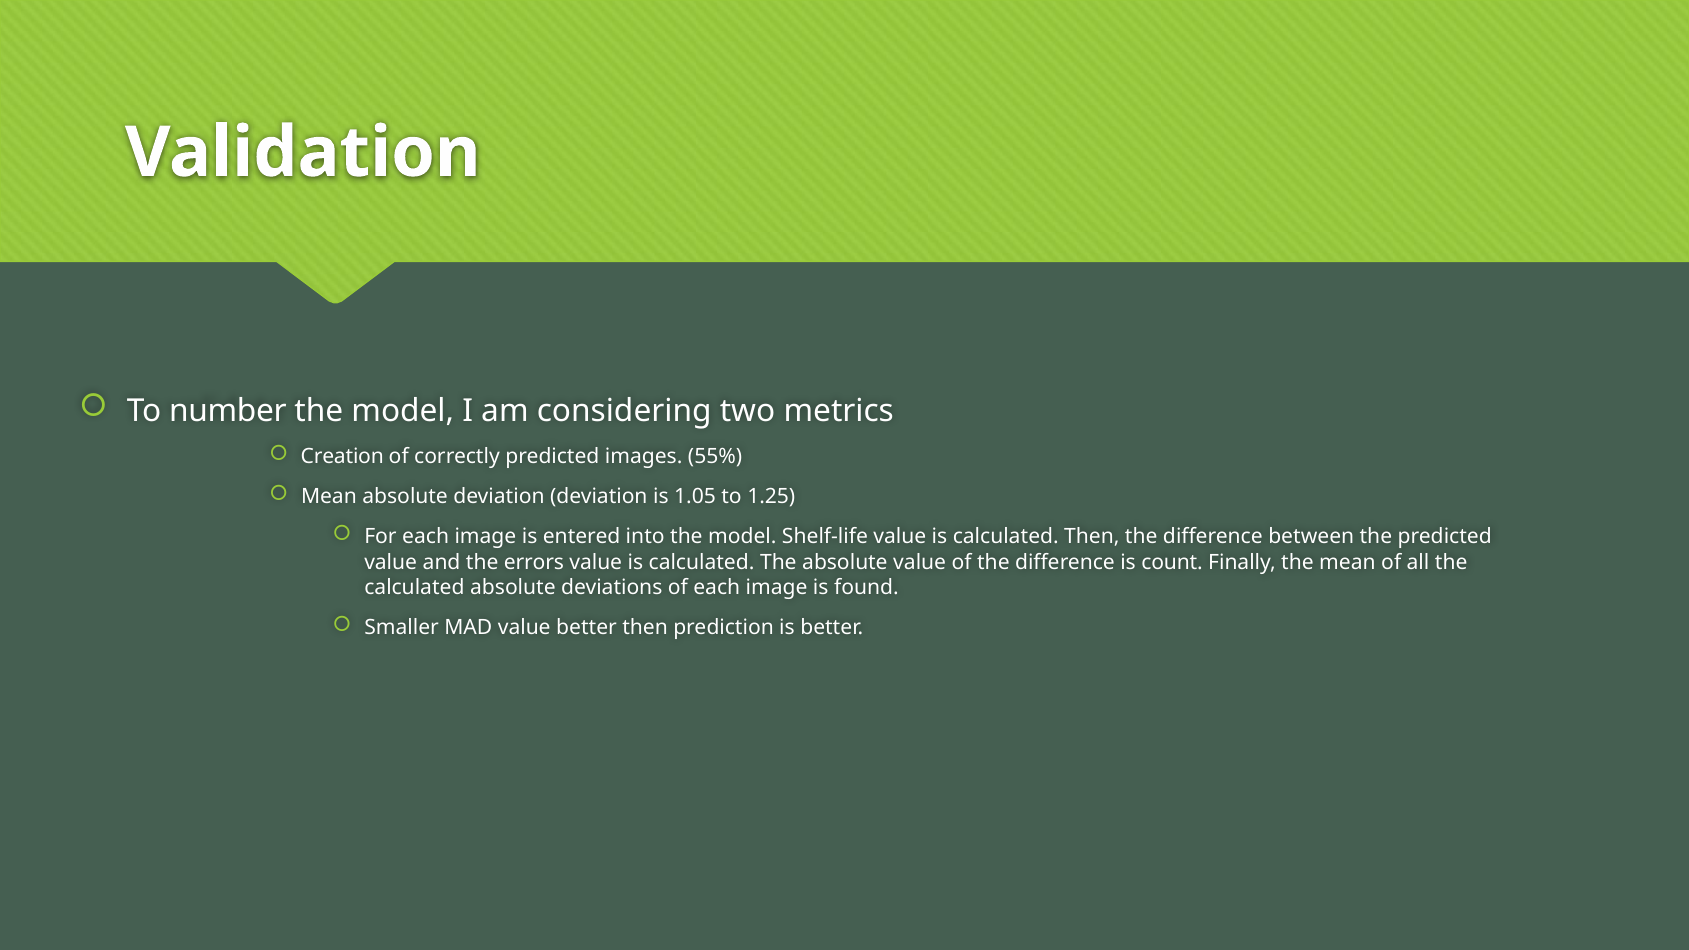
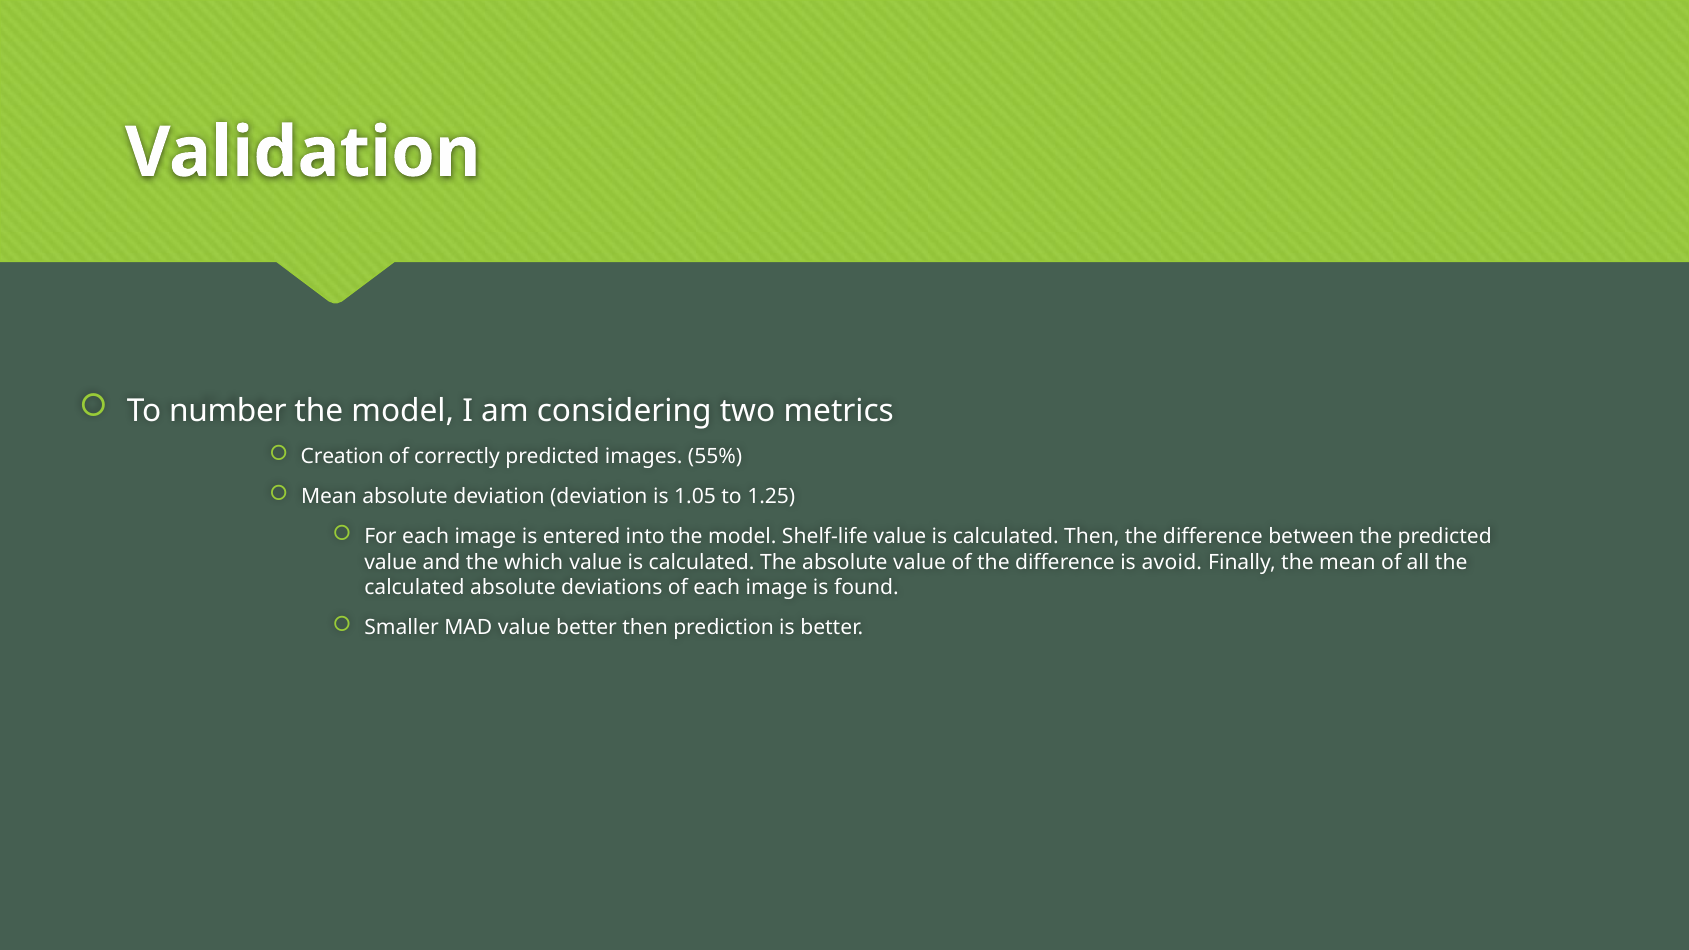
errors: errors -> which (534, 562)
count: count -> avoid (1172, 562)
